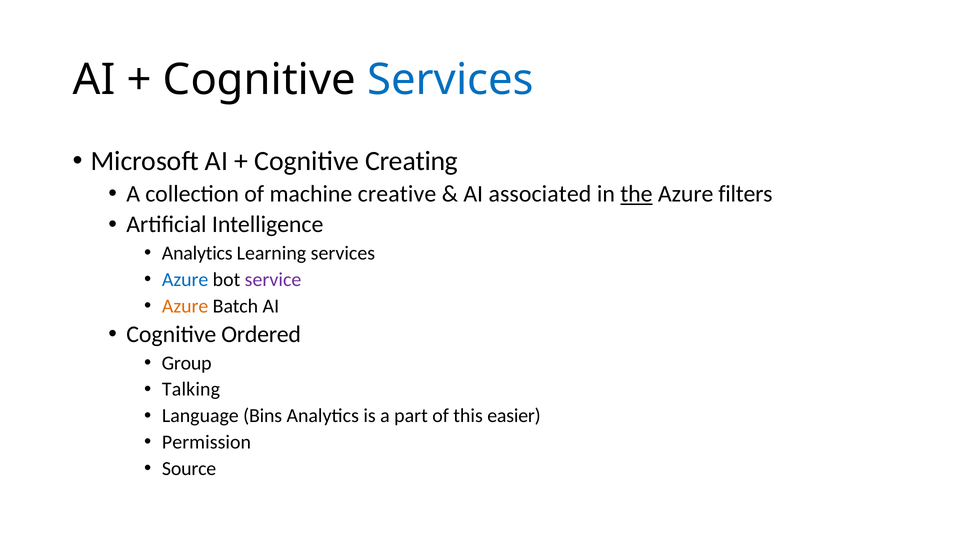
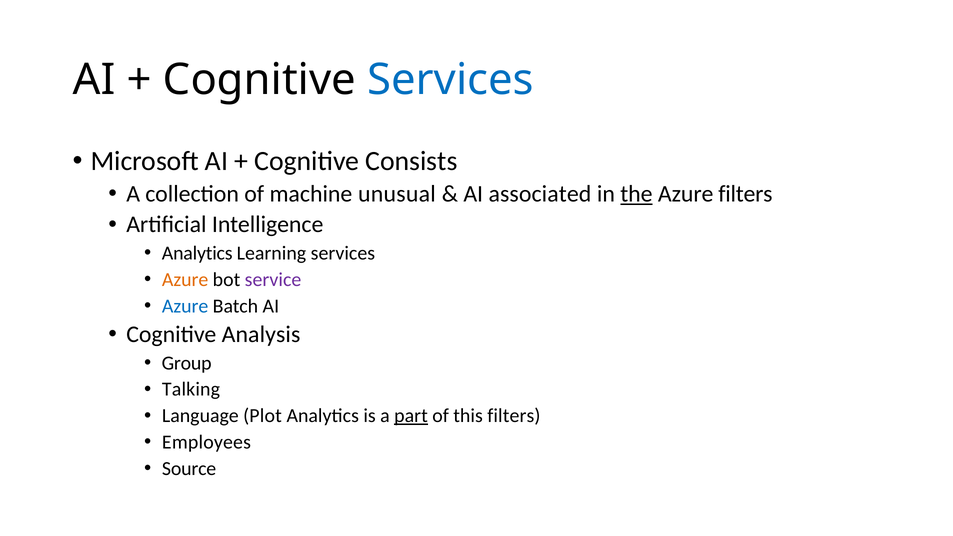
Creating: Creating -> Consists (411, 161)
creative: creative -> unusual (397, 194)
Azure colour: blue -> orange (185, 280)
Azure colour: orange -> blue (185, 306)
Ordered: Ordered -> Analysis (261, 335)
Bins: Bins -> Plot (262, 416)
part underline: none -> present (411, 416)
this easier: easier -> filters (514, 416)
Permission: Permission -> Employees (206, 442)
